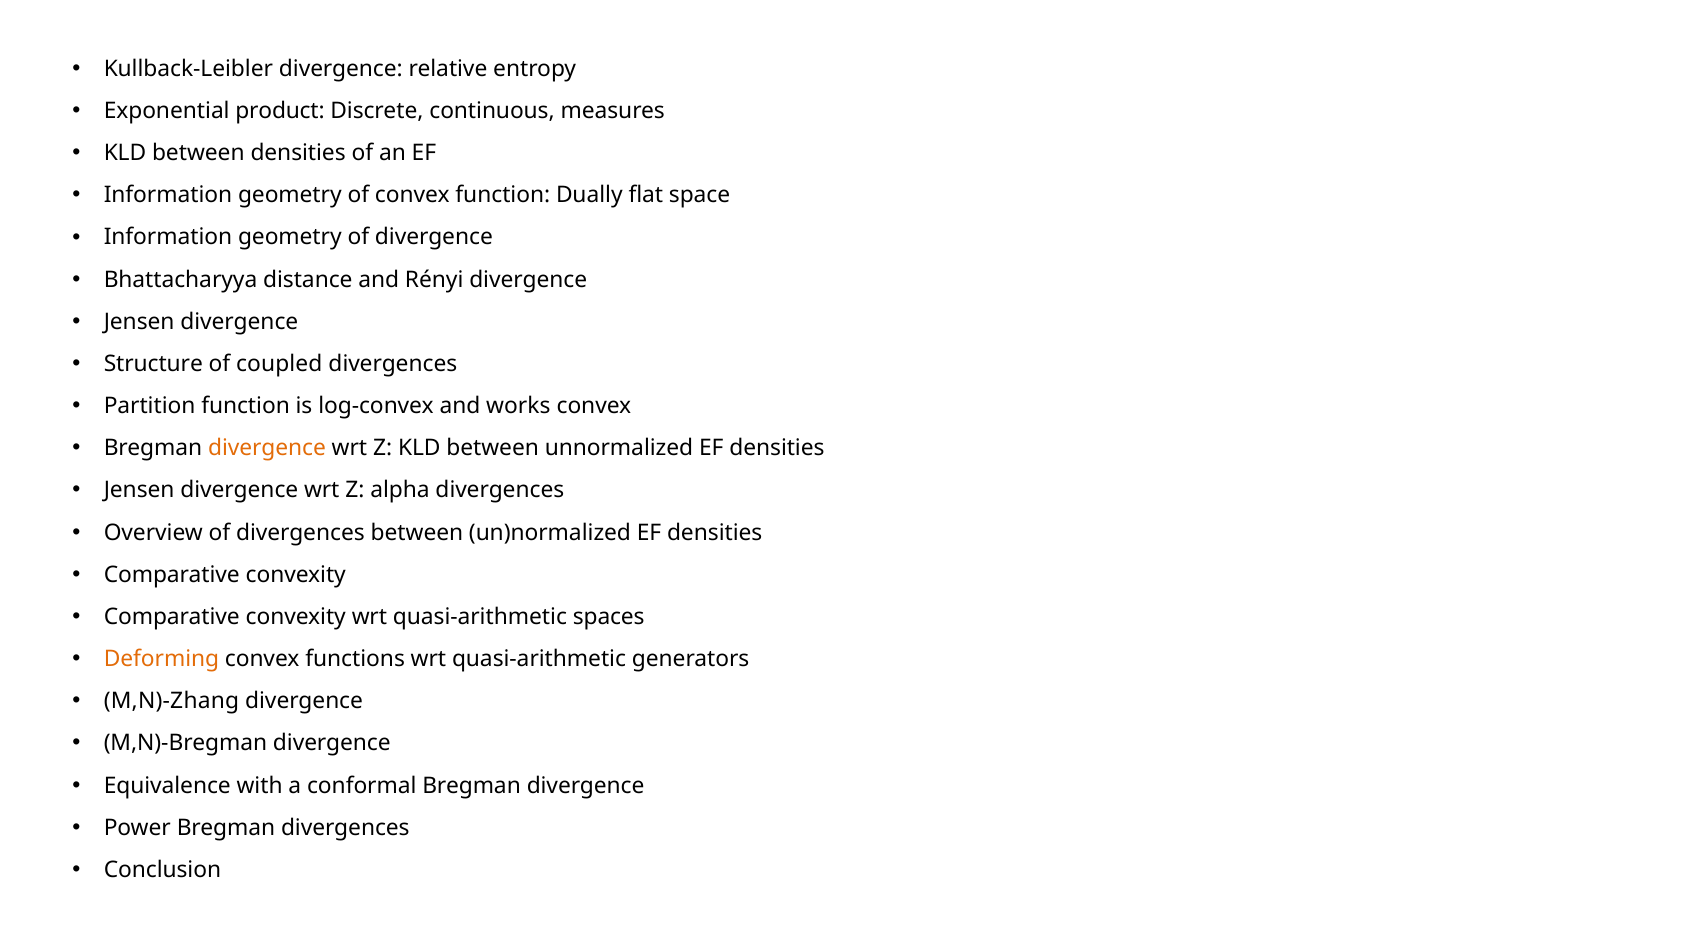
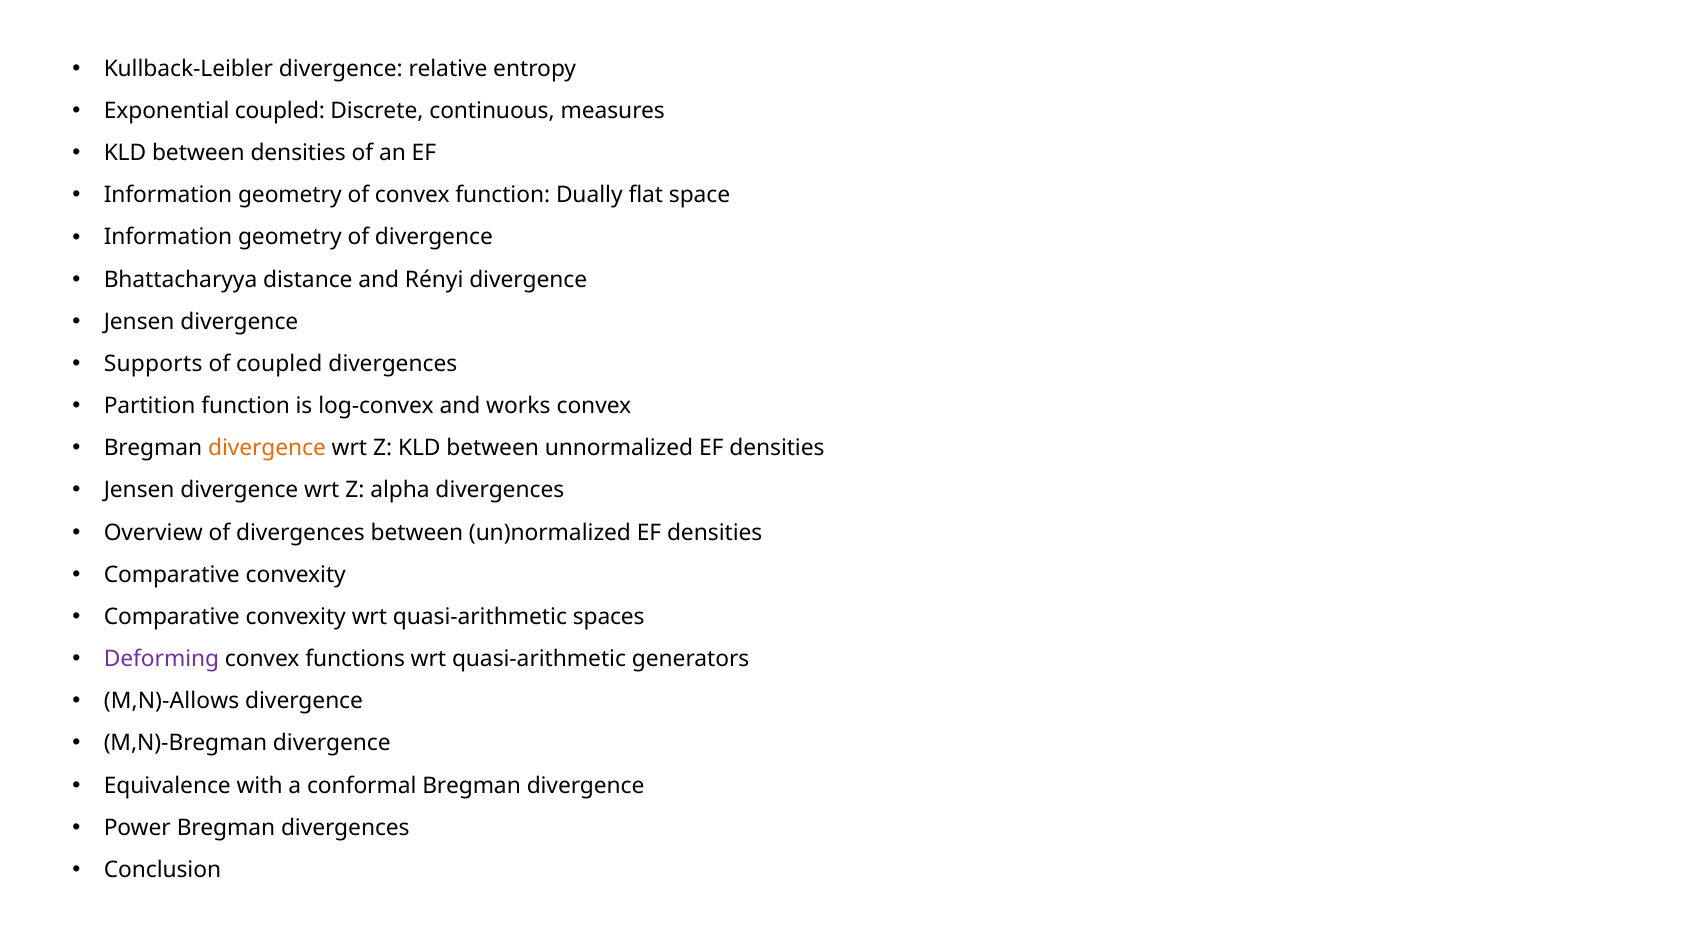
Exponential product: product -> coupled (280, 111)
Structure: Structure -> Supports (153, 364)
Deforming colour: orange -> purple (161, 659)
M,N)-Zhang: M,N)-Zhang -> M,N)-Allows (172, 701)
